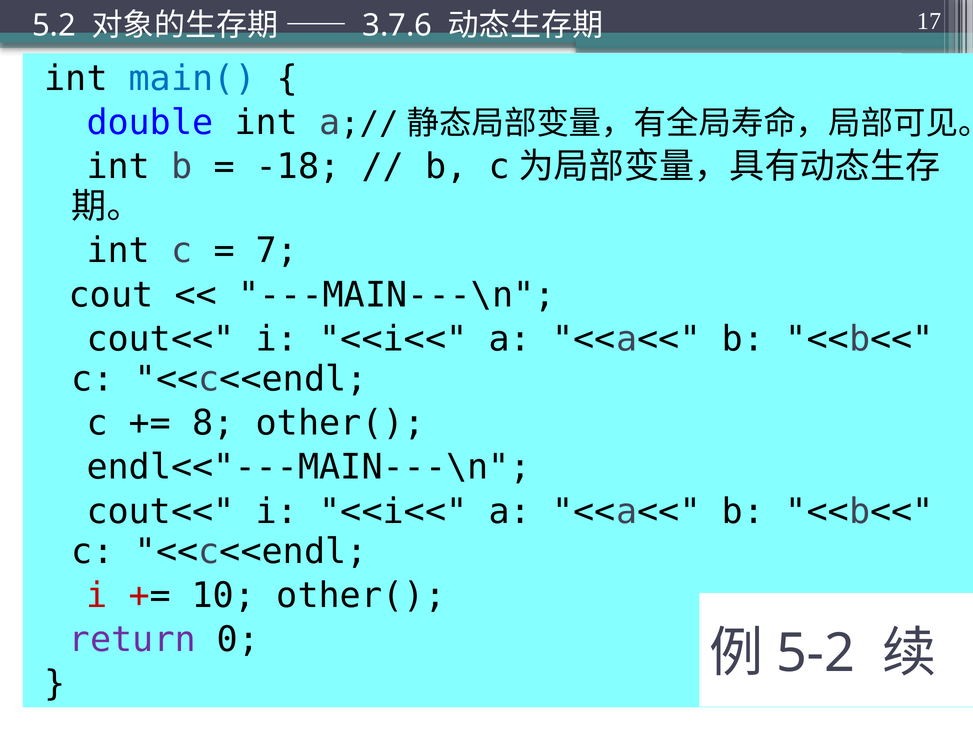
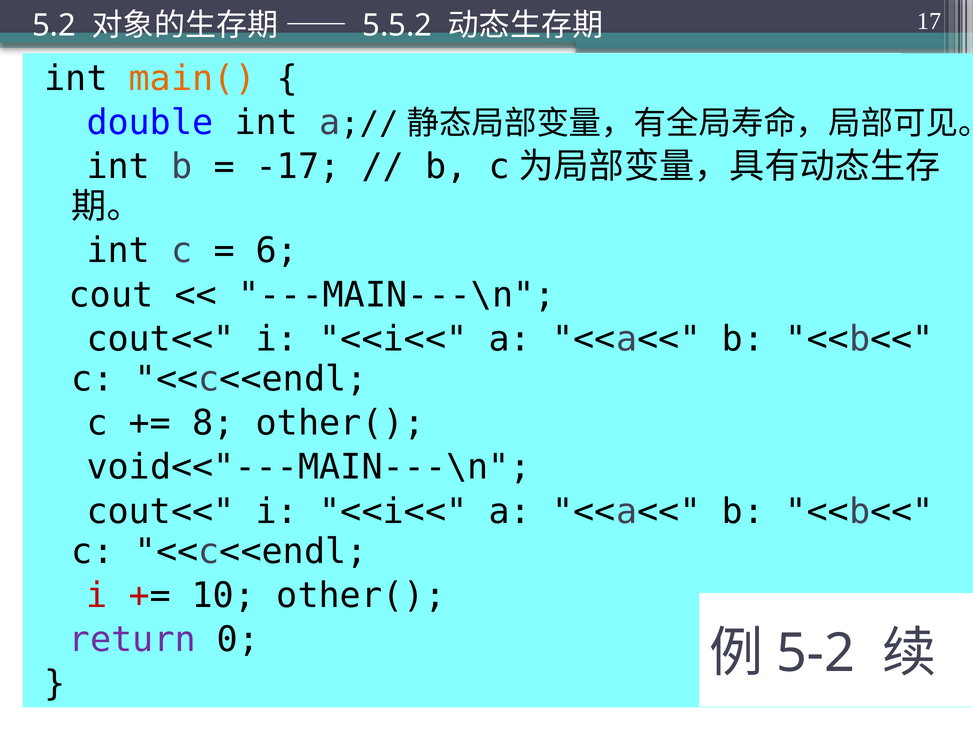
3.7.6: 3.7.6 -> 5.5.2 (397, 26)
main( colour: blue -> orange (192, 79)
-18: -18 -> -17 (298, 167)
7: 7 -> 6 (277, 251)
endl<<"---MAIN---\n: endl<<"---MAIN---\n -> void<<"---MAIN---\n (309, 467)
